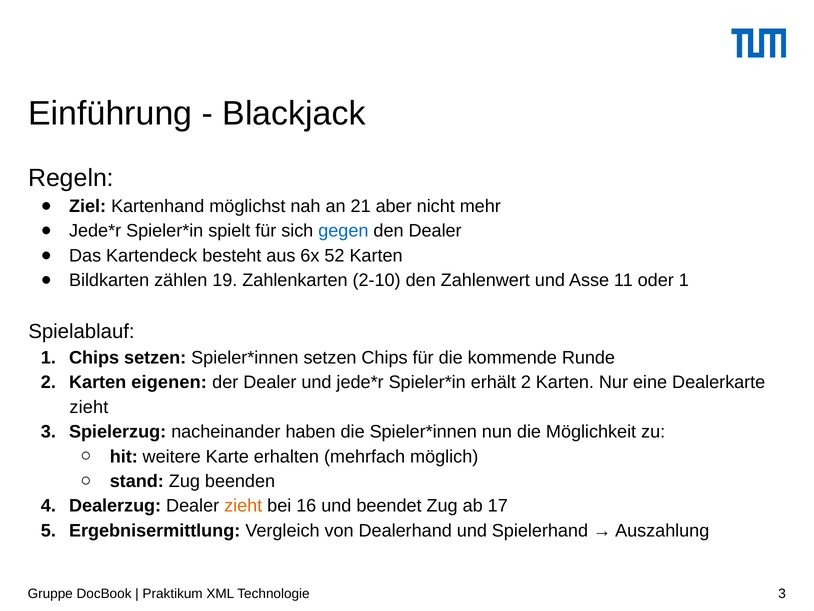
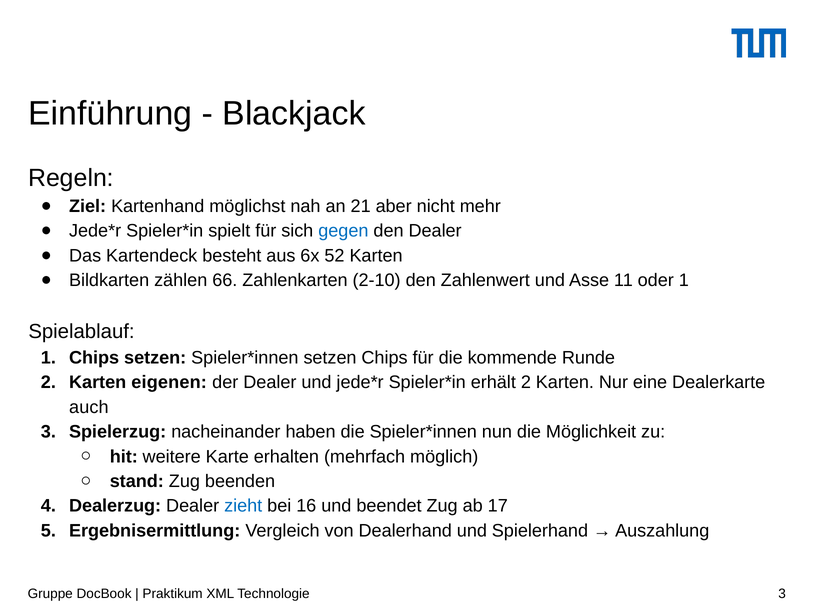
19: 19 -> 66 (225, 280)
zieht: zieht -> auch (89, 407)
zieht colour: orange -> blue (243, 506)
